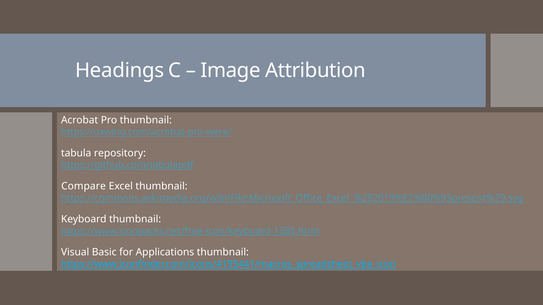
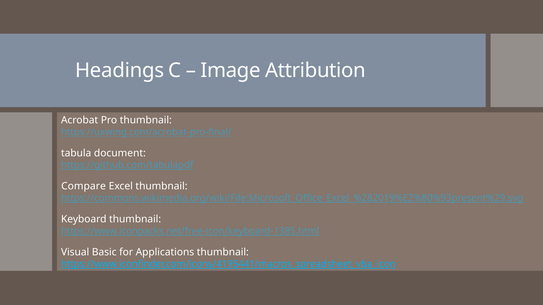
https://uxwing.com/acrobat-pro-were/: https://uxwing.com/acrobat-pro-were/ -> https://uxwing.com/acrobat-pro-final/ (146, 132)
repository: repository -> document (120, 153)
